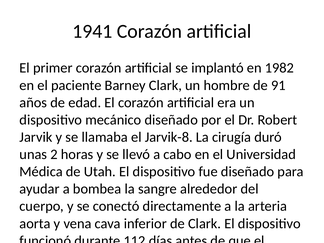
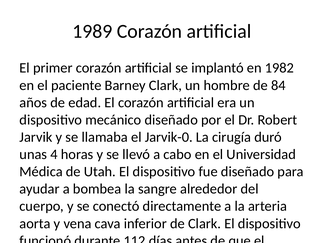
1941: 1941 -> 1989 (92, 31)
91: 91 -> 84 (278, 85)
Jarvik-8: Jarvik-8 -> Jarvik-0 (169, 137)
2: 2 -> 4 (54, 154)
